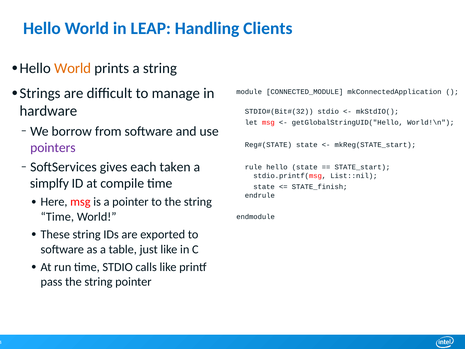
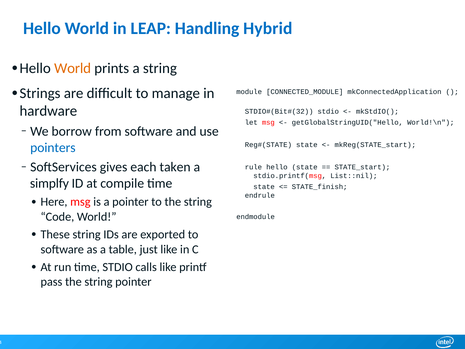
Clients: Clients -> Hybrid (268, 28)
pointers colour: purple -> blue (53, 147)
Time: Time -> Code (57, 216)
